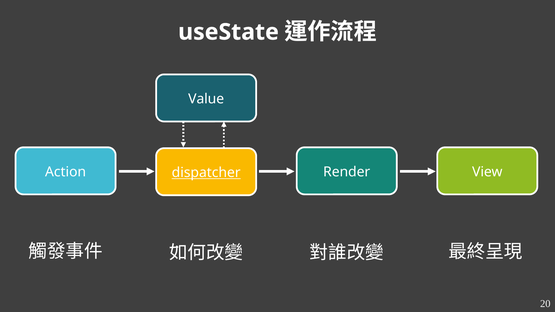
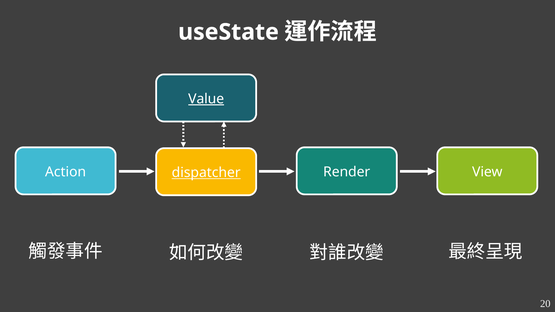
Value underline: none -> present (206, 99)
